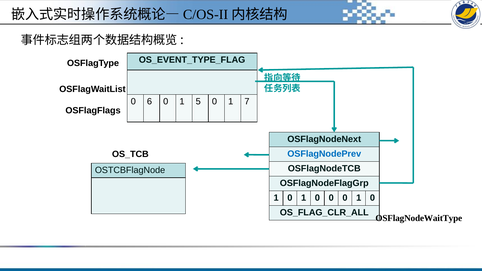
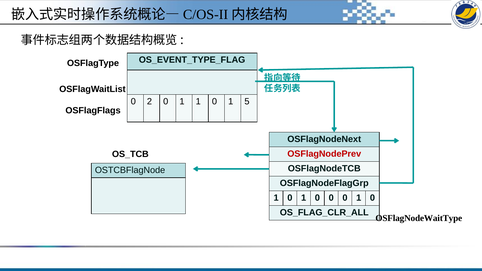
6: 6 -> 2 (150, 102)
1 5: 5 -> 1 (198, 102)
7: 7 -> 5 (247, 102)
OSFlagNodePrev colour: blue -> red (324, 154)
